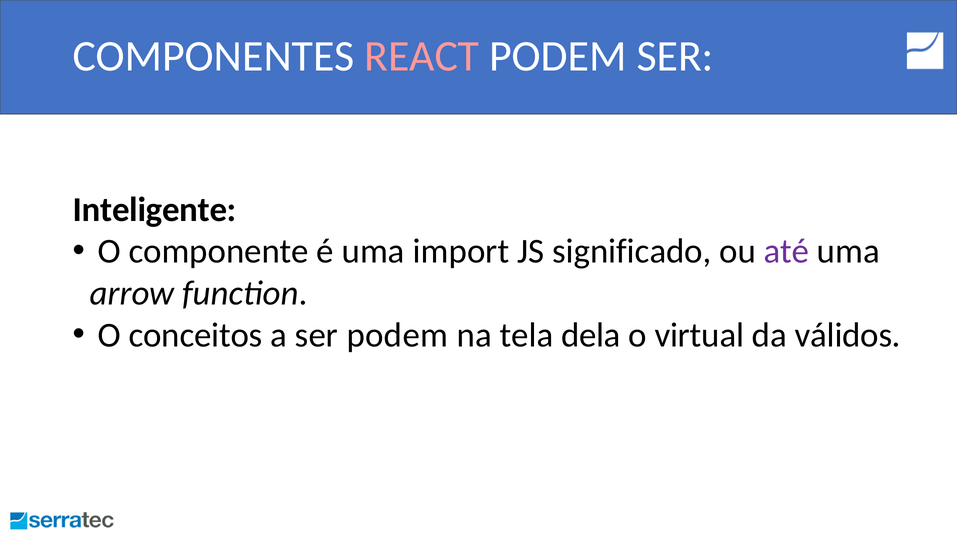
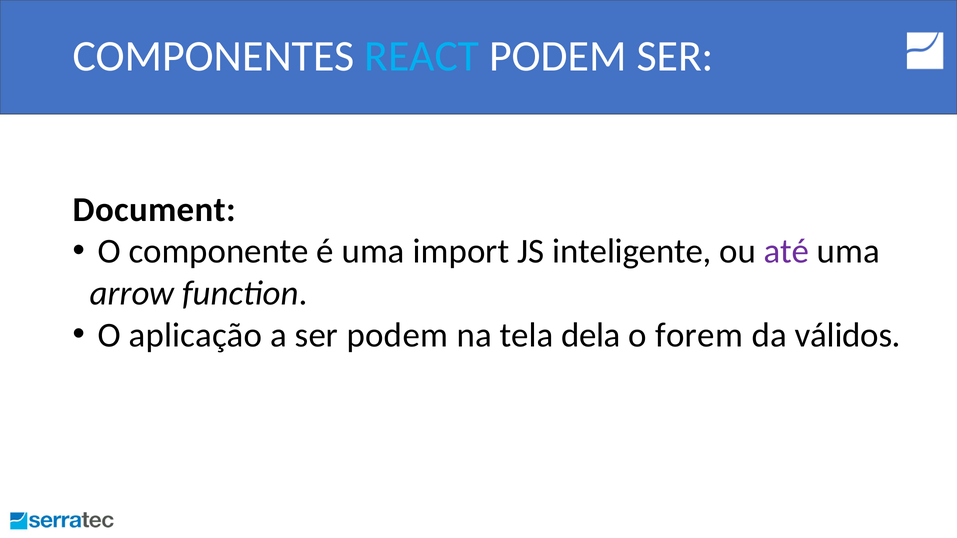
REACT colour: pink -> light blue (422, 57)
Inteligente: Inteligente -> Document (154, 210)
significado: significado -> inteligente (632, 252)
conceitos: conceitos -> aplicação (195, 335)
virtual: virtual -> forem (699, 335)
